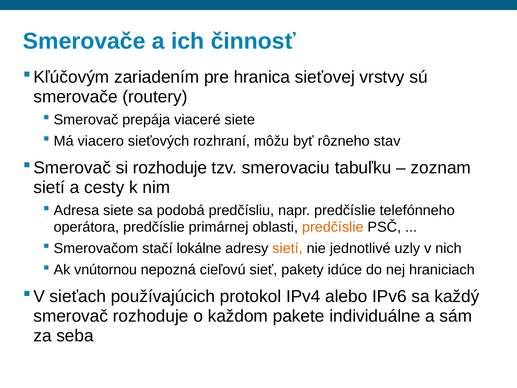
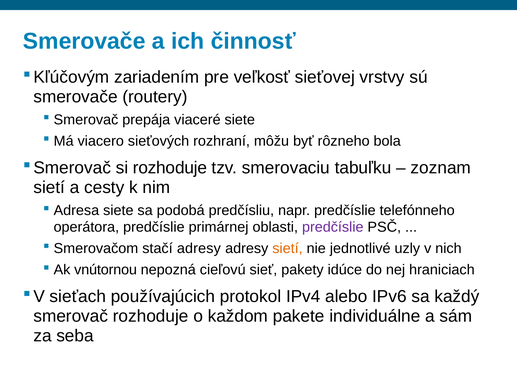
hranica: hranica -> veľkosť (262, 77)
stav: stav -> bola (387, 141)
predčíslie colour: orange -> purple (333, 227)
stačí lokálne: lokálne -> adresy (199, 248)
